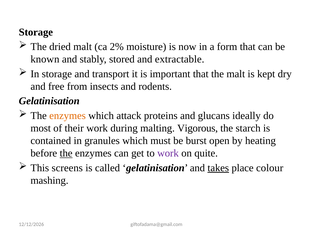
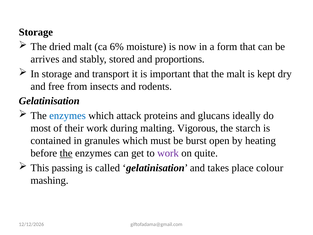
2%: 2% -> 6% (117, 47)
known: known -> arrives (45, 59)
extractable: extractable -> proportions (180, 59)
enzymes colour: orange -> blue (68, 115)
screens: screens -> passing (67, 168)
takes underline: present -> none (218, 168)
